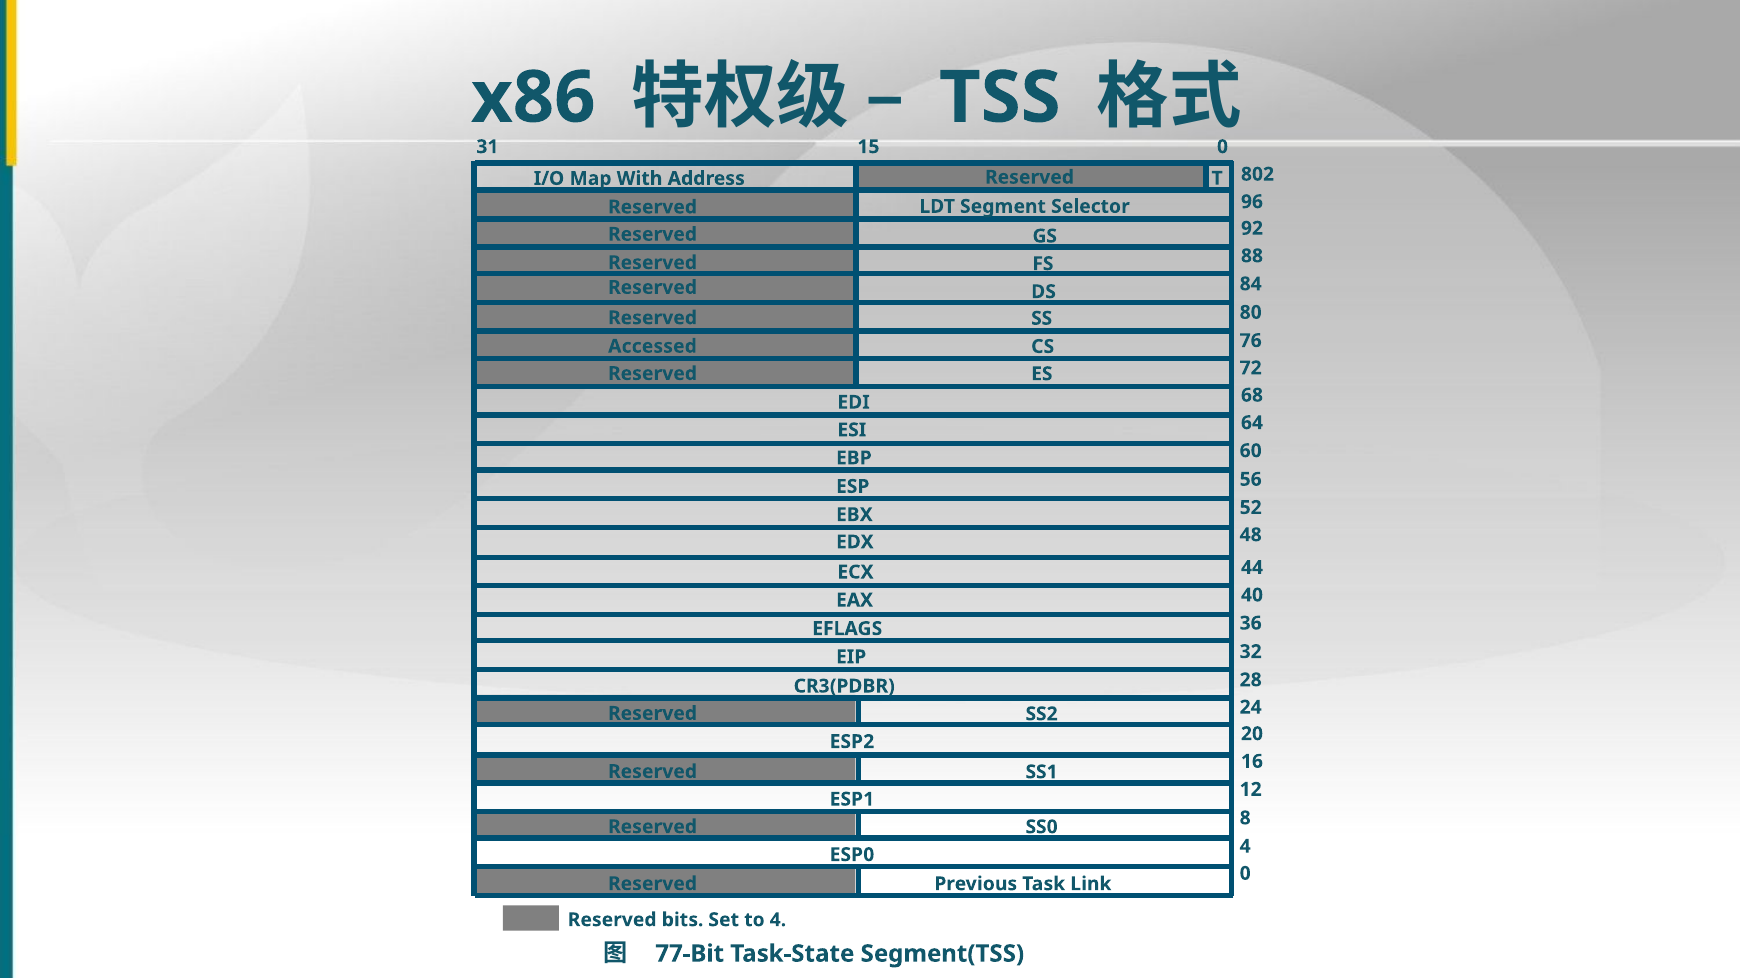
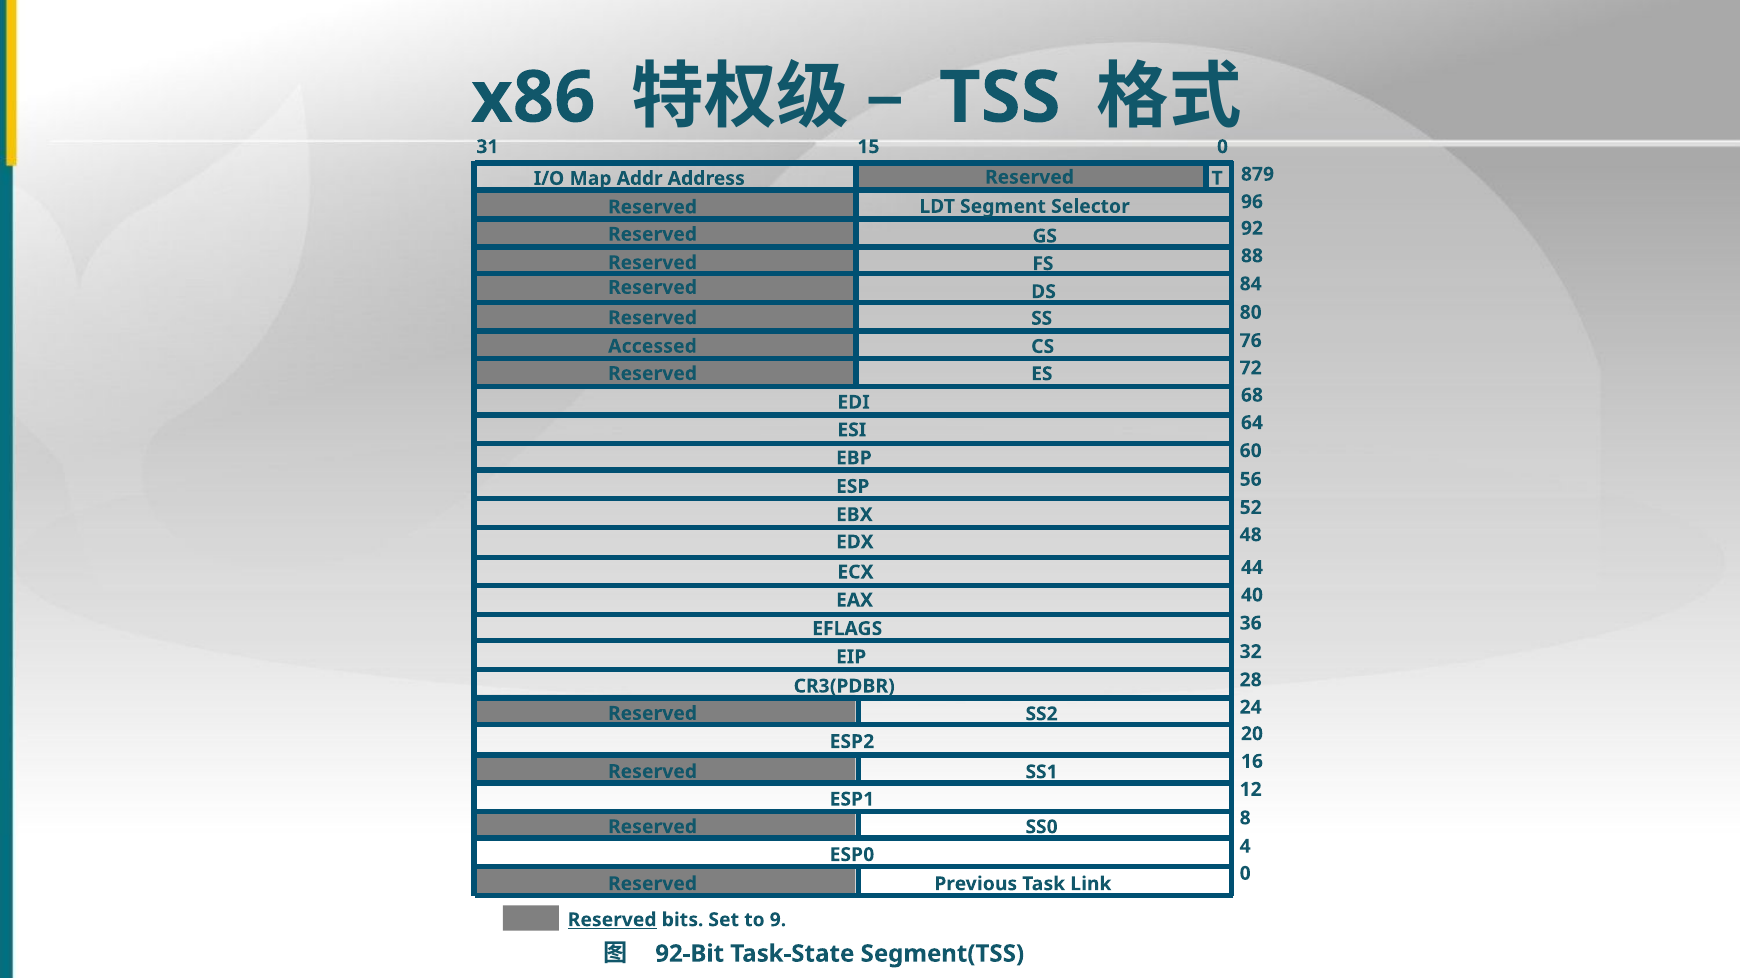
With: With -> Addr (640, 178)
802: 802 -> 879 (1257, 174)
Reserved underline: none -> present (612, 920)
to 4: 4 -> 9 (778, 920)
77-Bit: 77-Bit -> 92-Bit (690, 953)
